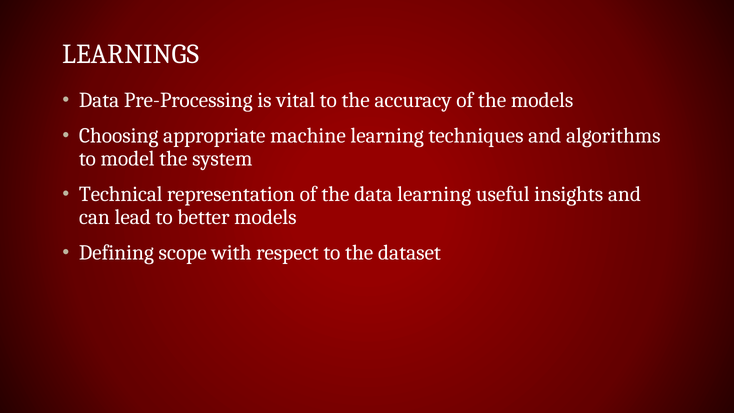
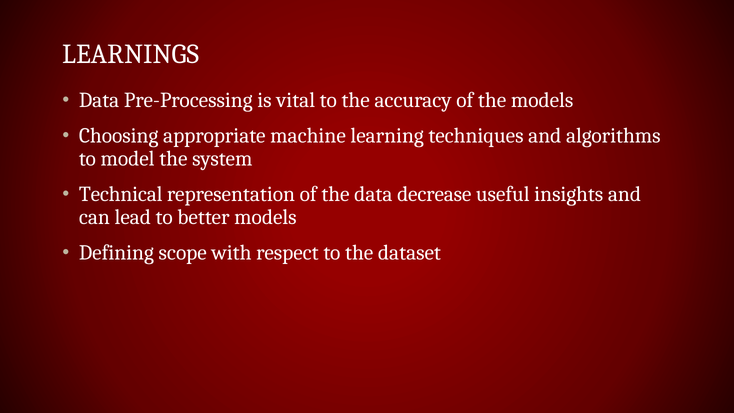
data learning: learning -> decrease (434, 194)
